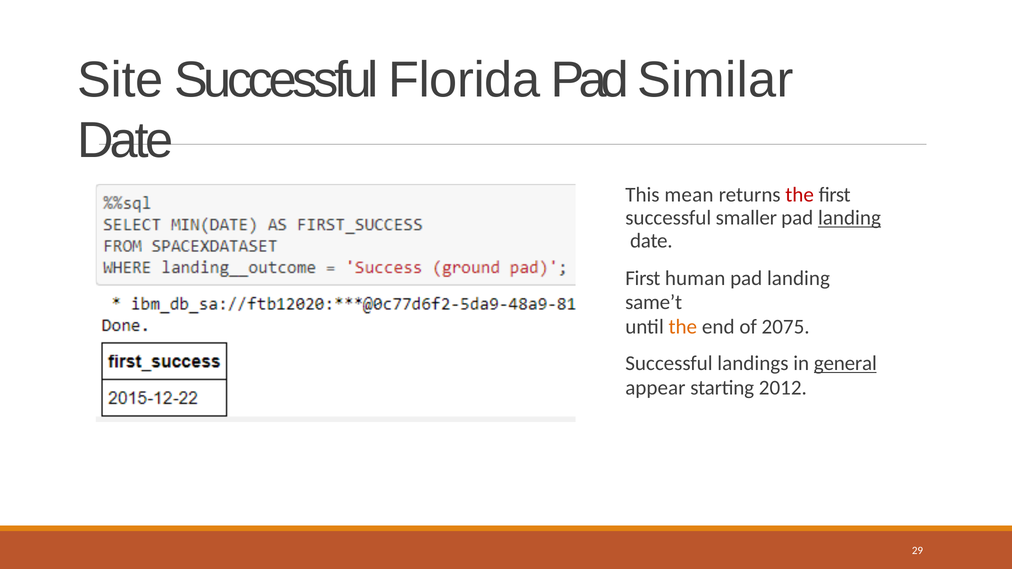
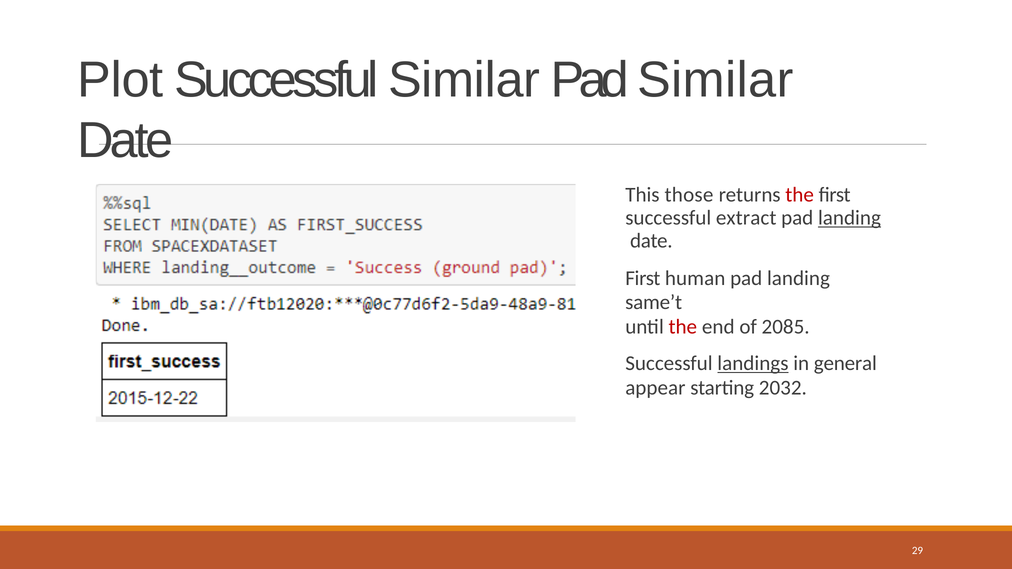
Site: Site -> Plot (120, 80)
Successful Florida: Florida -> Similar (464, 80)
mean: mean -> those (689, 195)
smaller: smaller -> extract (746, 218)
the colour: orange -> red (683, 327)
2075: 2075 -> 2085 (786, 327)
landings underline: none -> present (753, 364)
general underline: present -> none (845, 364)
2012: 2012 -> 2032 (783, 388)
